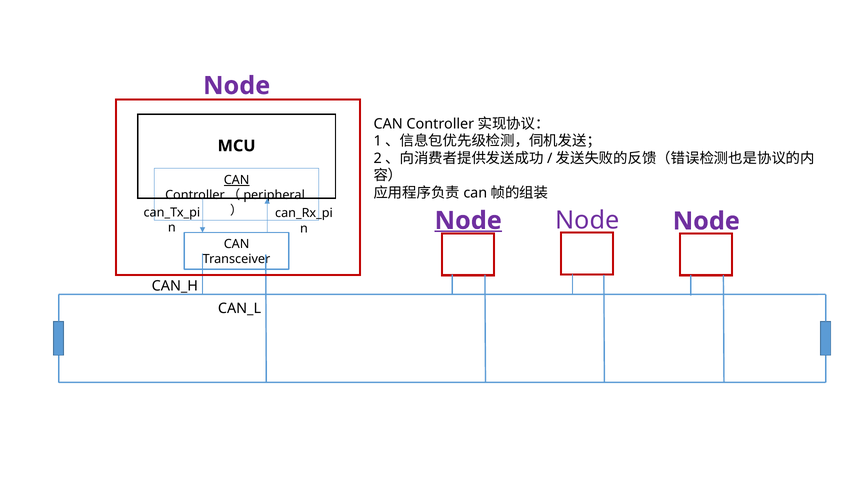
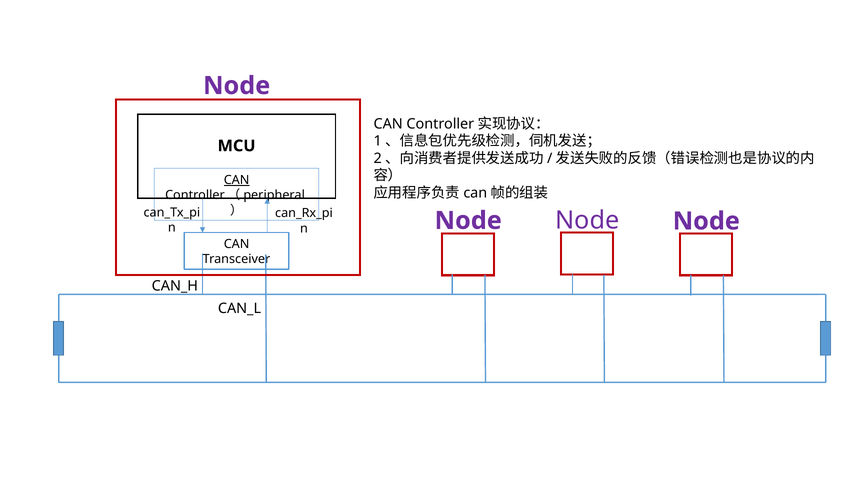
Node underline: present -> none (468, 221)
